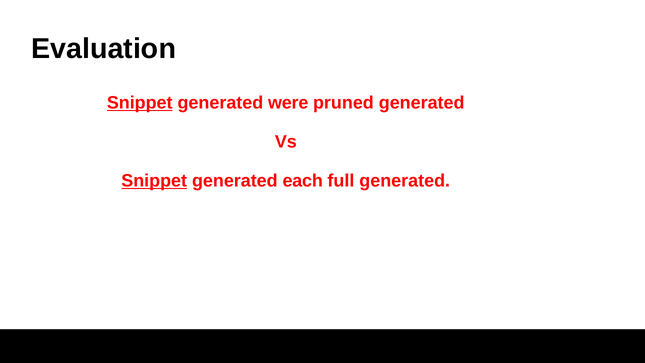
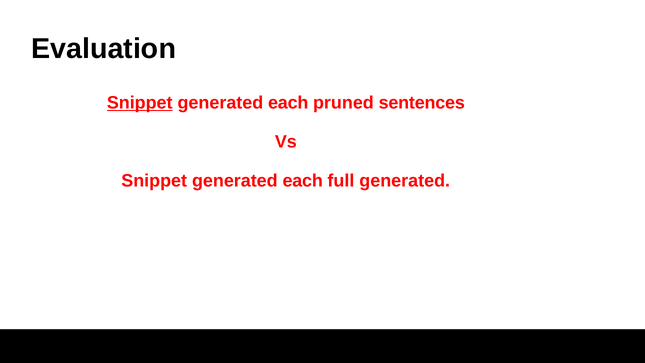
were: were -> each (288, 103)
pruned generated: generated -> sentences (422, 103)
Snippet underline: present -> none (154, 181)
